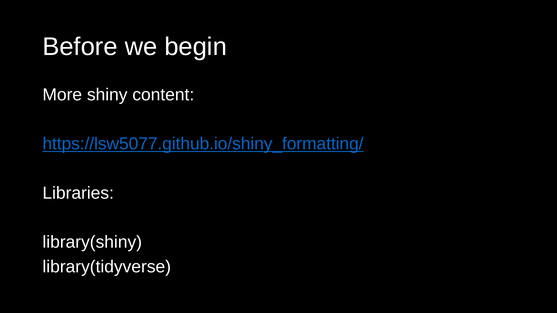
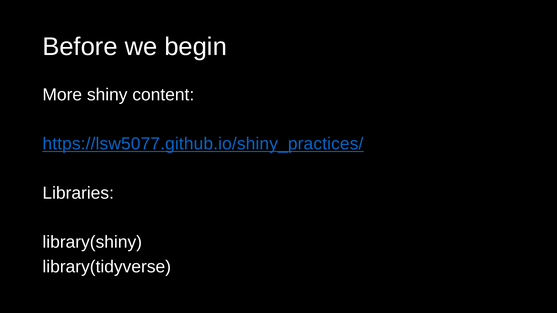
https://lsw5077.github.io/shiny_formatting/: https://lsw5077.github.io/shiny_formatting/ -> https://lsw5077.github.io/shiny_practices/ (203, 144)
